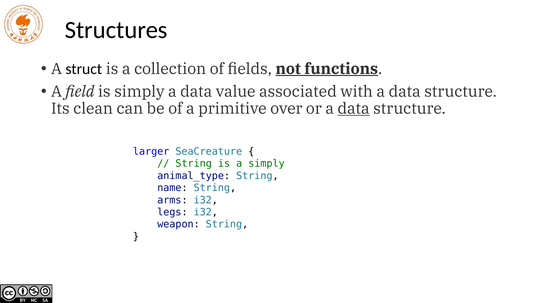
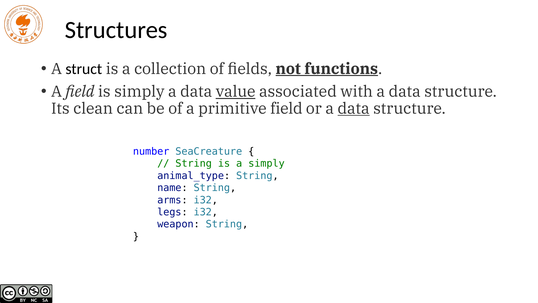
value underline: none -> present (236, 92)
primitive over: over -> field (286, 108)
larger: larger -> number (151, 151)
